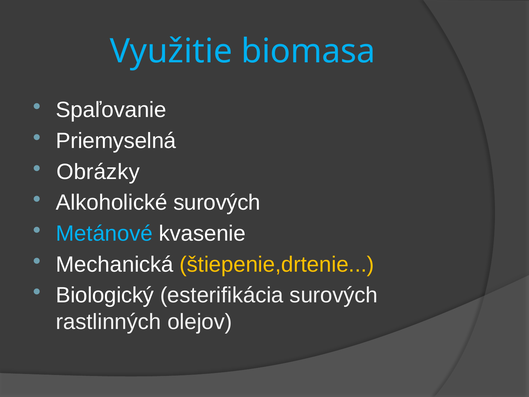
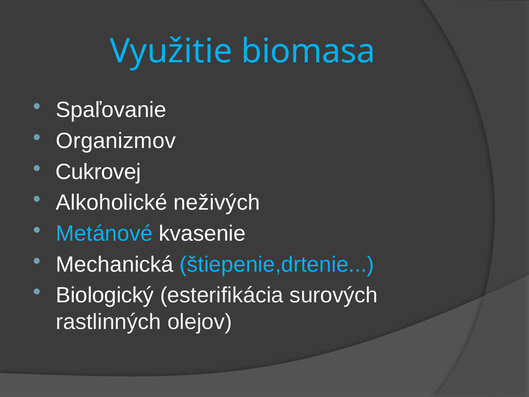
Priemyselná: Priemyselná -> Organizmov (116, 141)
Obrázky: Obrázky -> Cukrovej (98, 172)
Alkoholické surových: surových -> neživých (217, 203)
štiepenie,drtenie colour: yellow -> light blue (277, 264)
